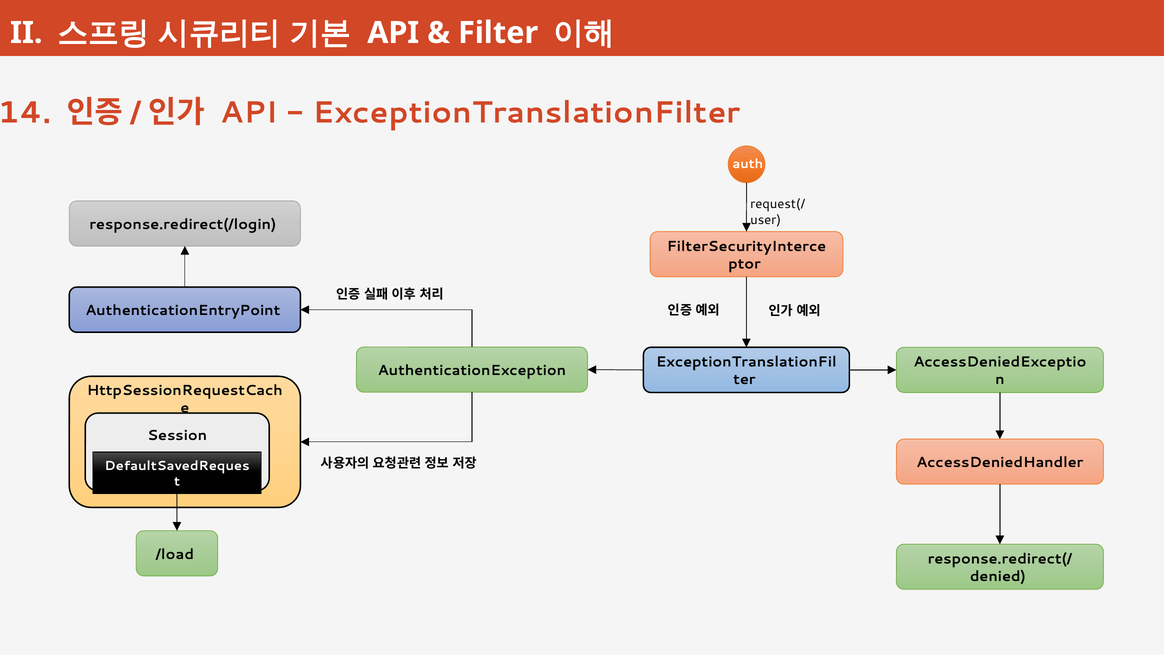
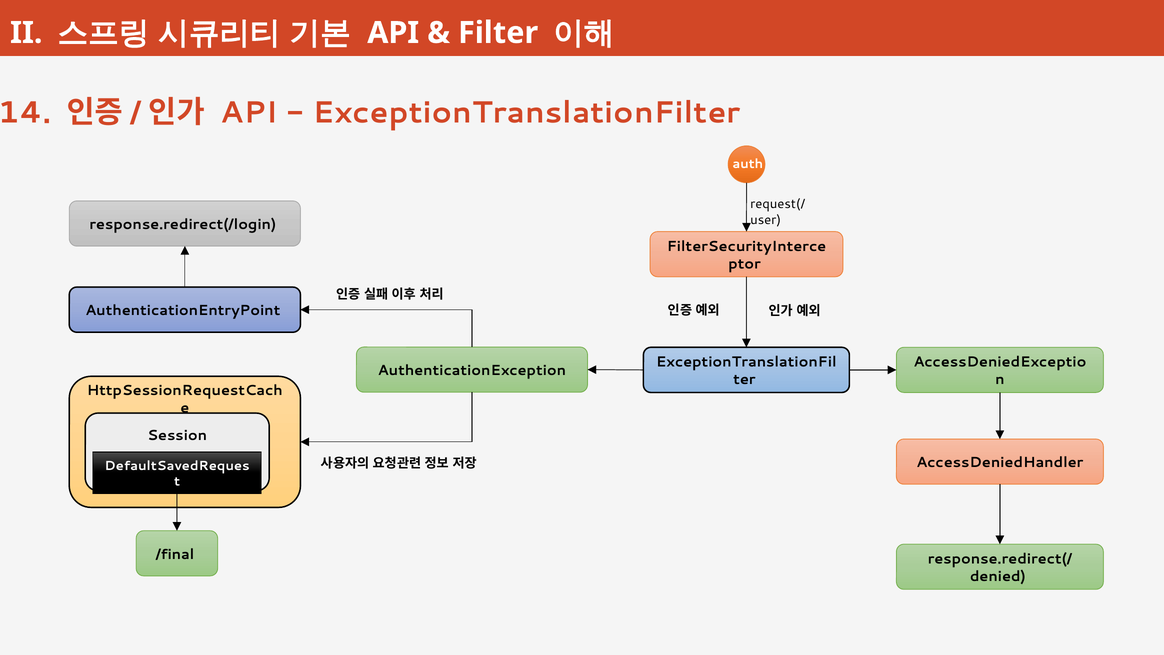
/load: /load -> /final (175, 554)
